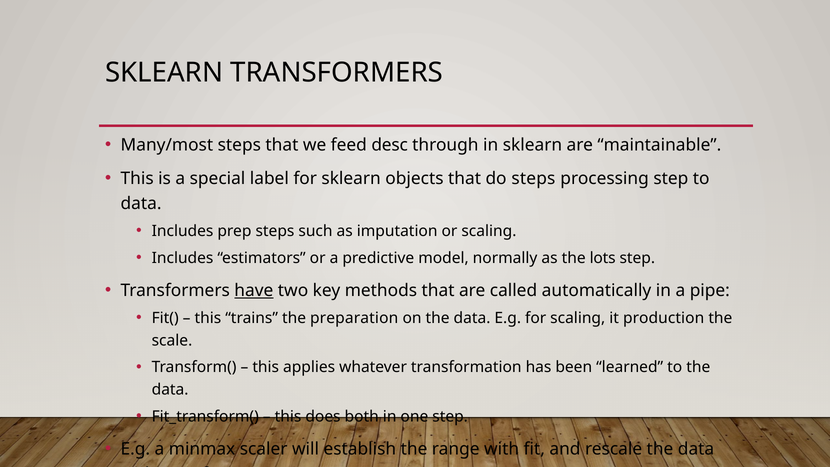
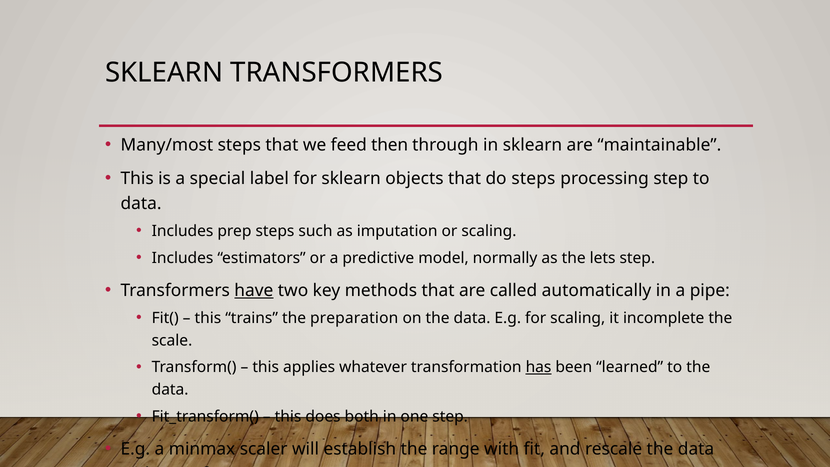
desc: desc -> then (390, 145)
lots: lots -> lets (603, 258)
production: production -> incomplete (664, 318)
has underline: none -> present (539, 367)
